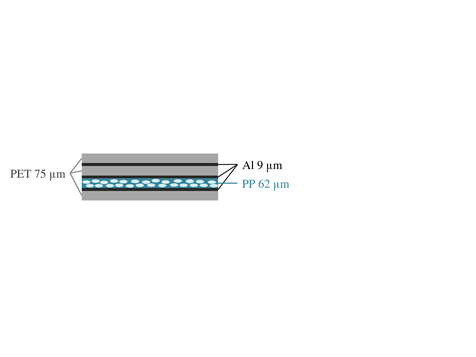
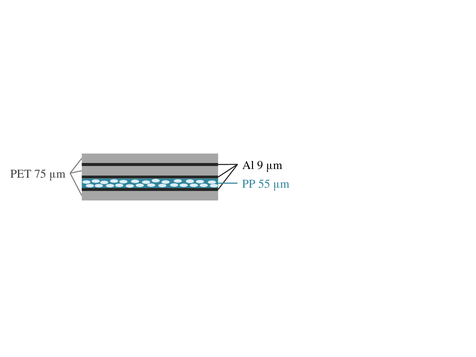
62: 62 -> 55 (264, 184)
